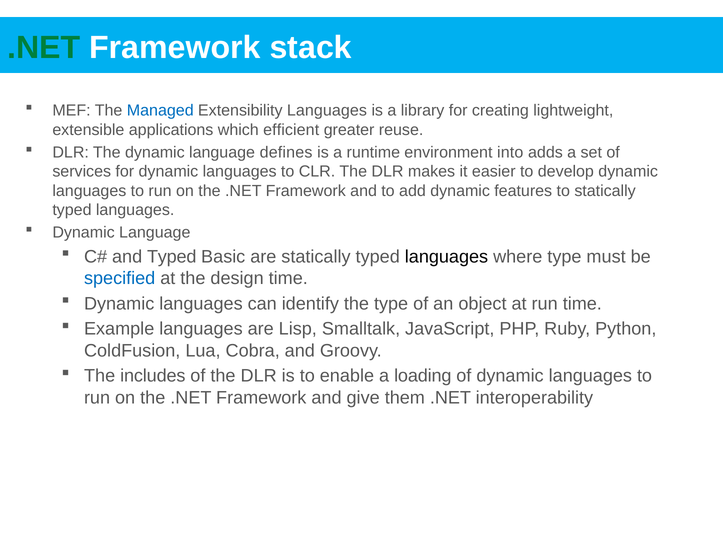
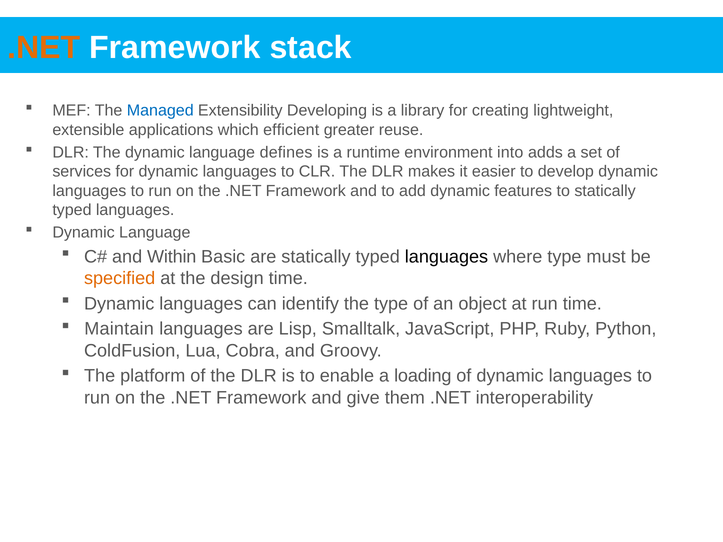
.NET colour: green -> orange (44, 47)
Extensibility Languages: Languages -> Developing (327, 111)
and Typed: Typed -> Within (172, 257)
specified colour: blue -> orange (120, 279)
Example: Example -> Maintain (119, 329)
includes: includes -> platform (153, 376)
